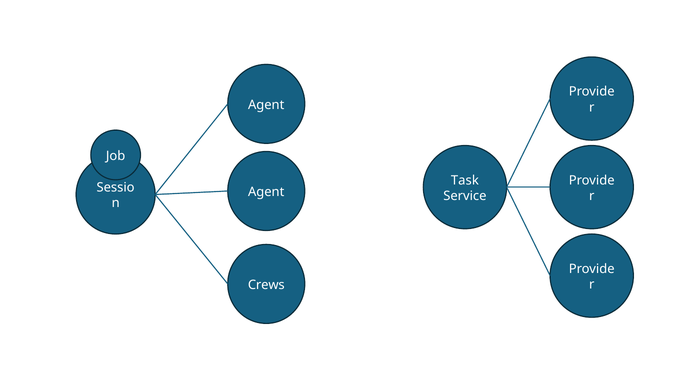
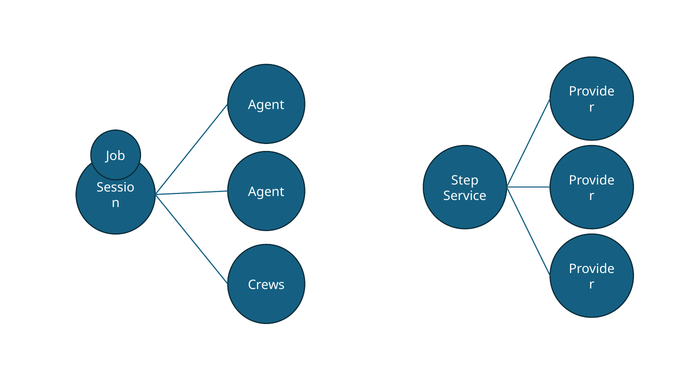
Task: Task -> Step (465, 180)
